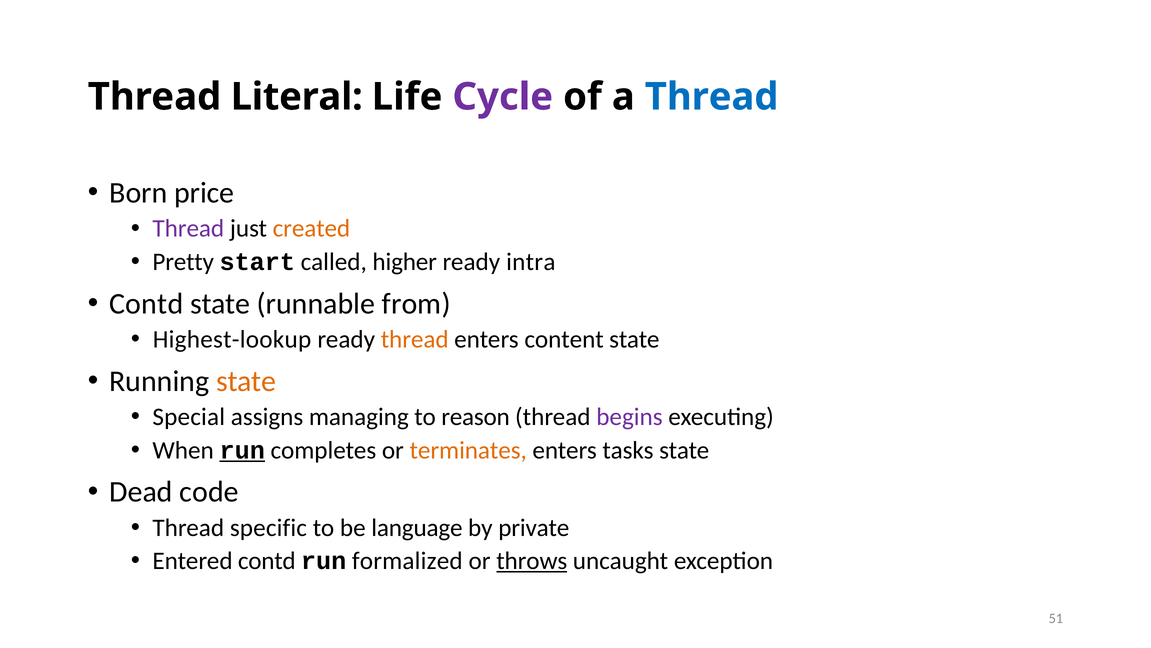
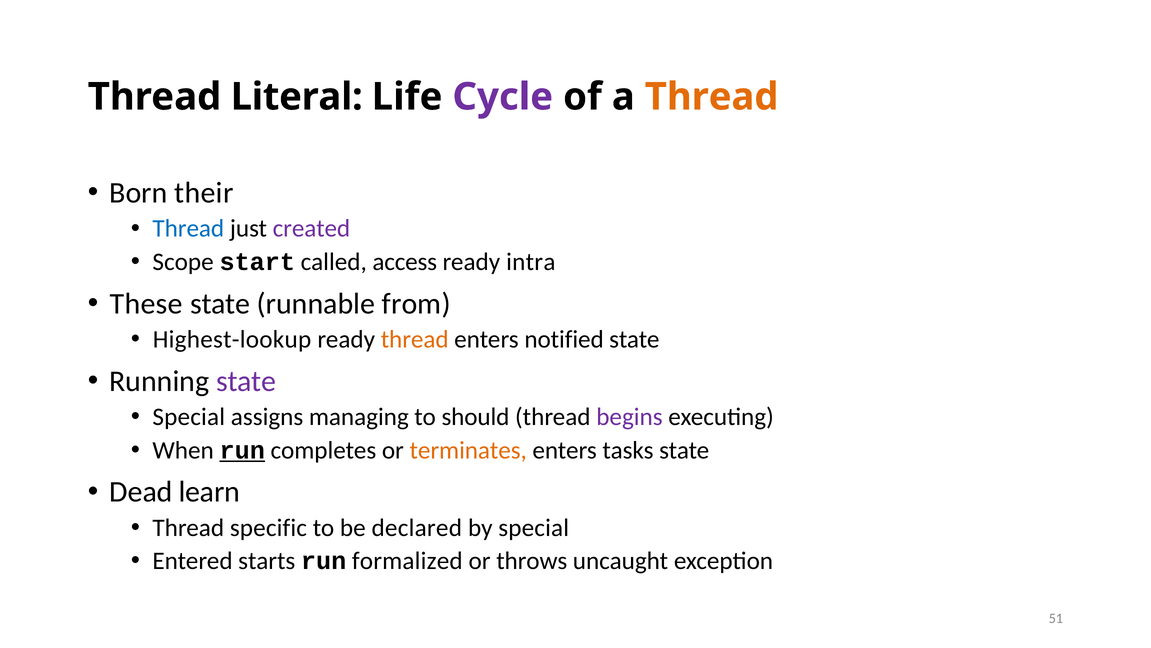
Thread colour: blue -> orange (712, 97)
price: price -> their (204, 193)
Thread colour: purple -> blue (188, 228)
created colour: orange -> purple (311, 228)
Pretty: Pretty -> Scope (183, 262)
higher: higher -> access (405, 262)
Contd: Contd -> These (146, 303)
content: content -> notified (564, 339)
state colour: orange -> purple (246, 381)
reason: reason -> should (475, 417)
code: code -> learn (209, 492)
language: language -> declared (417, 527)
by private: private -> special (534, 527)
Entered contd: contd -> starts (267, 561)
throws underline: present -> none (532, 561)
